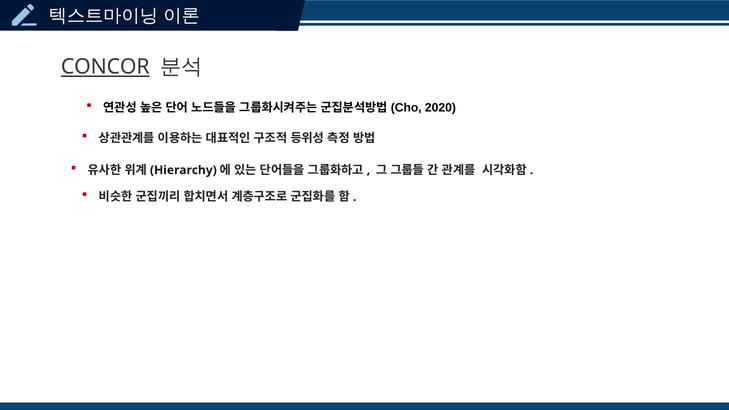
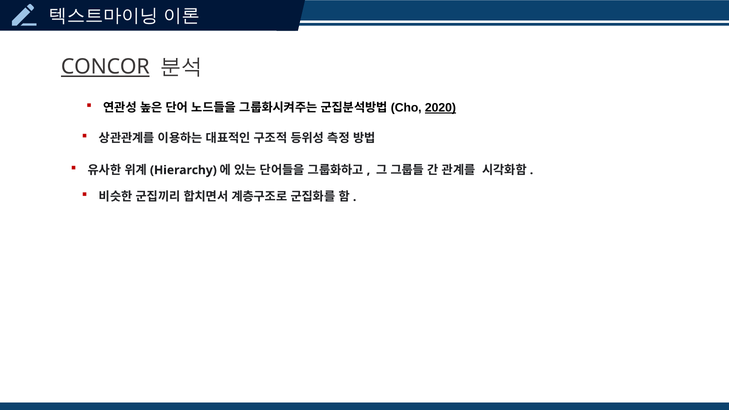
2020 underline: none -> present (440, 108)
